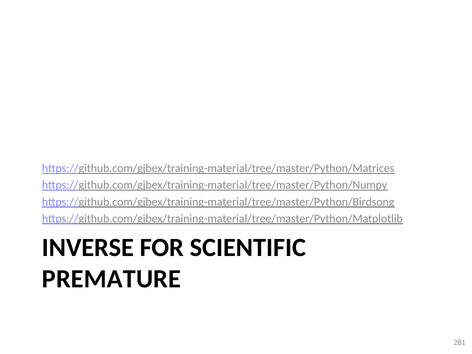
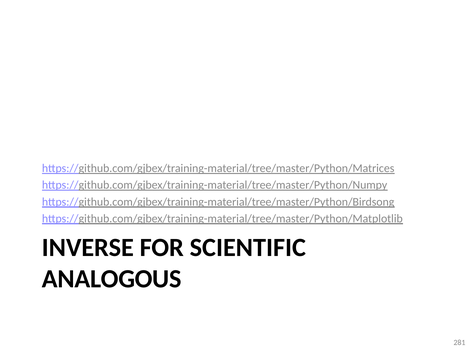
PREMATURE: PREMATURE -> ANALOGOUS (112, 279)
